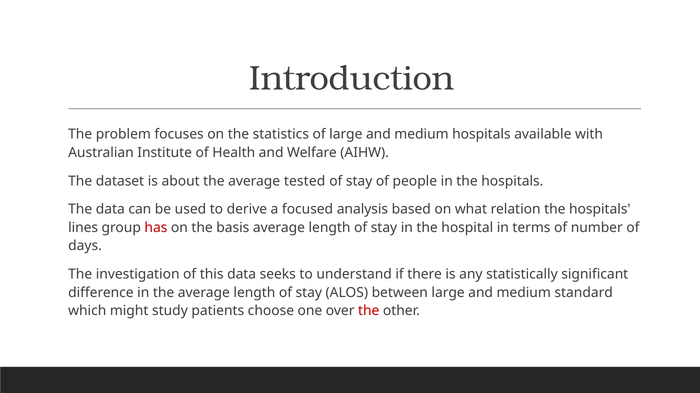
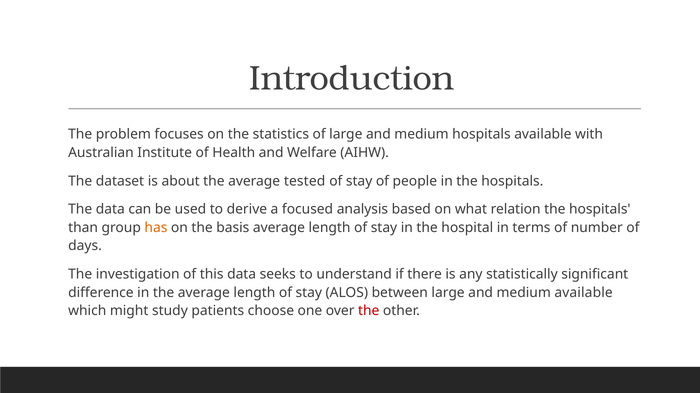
lines: lines -> than (83, 228)
has colour: red -> orange (156, 228)
medium standard: standard -> available (584, 293)
